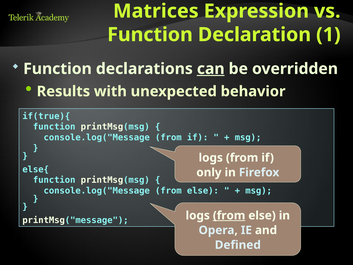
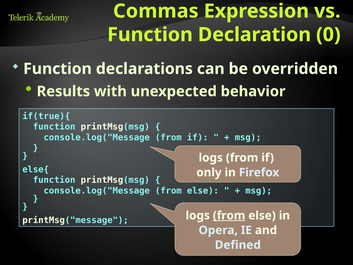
Matrices: Matrices -> Commas (156, 11)
1: 1 -> 0 (328, 35)
can underline: present -> none (211, 69)
